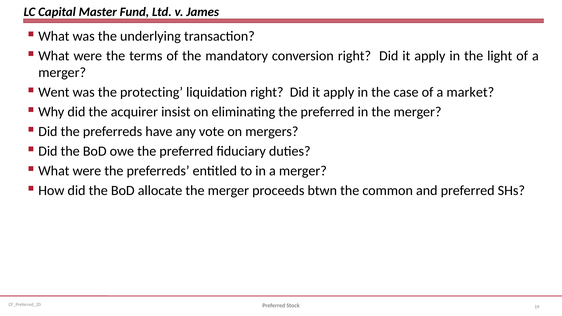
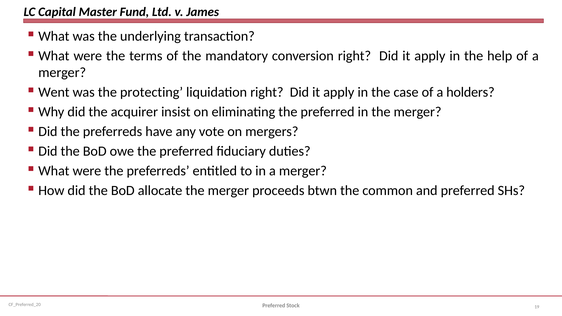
light: light -> help (500, 56)
market: market -> holders (470, 92)
